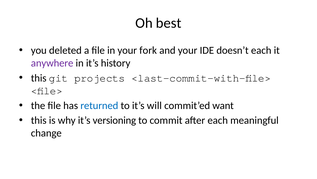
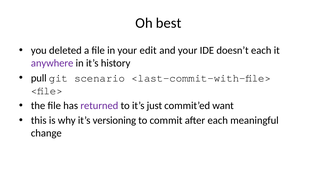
fork: fork -> edit (148, 50)
this: this -> pull (39, 78)
projects: projects -> scenario (100, 78)
returned colour: blue -> purple (99, 105)
will: will -> just (154, 105)
